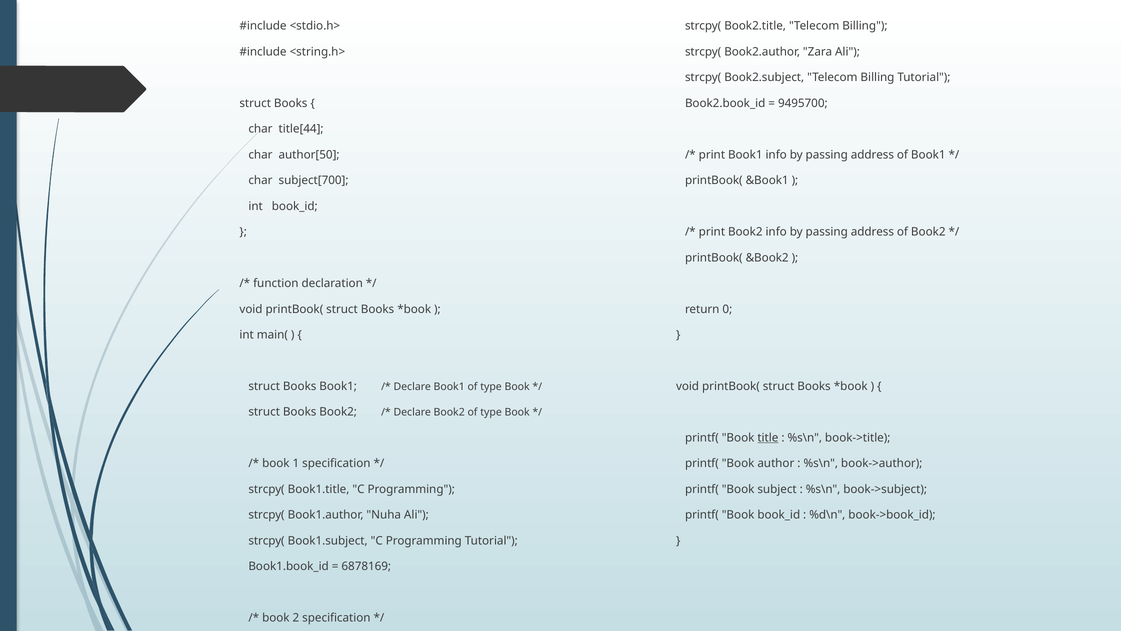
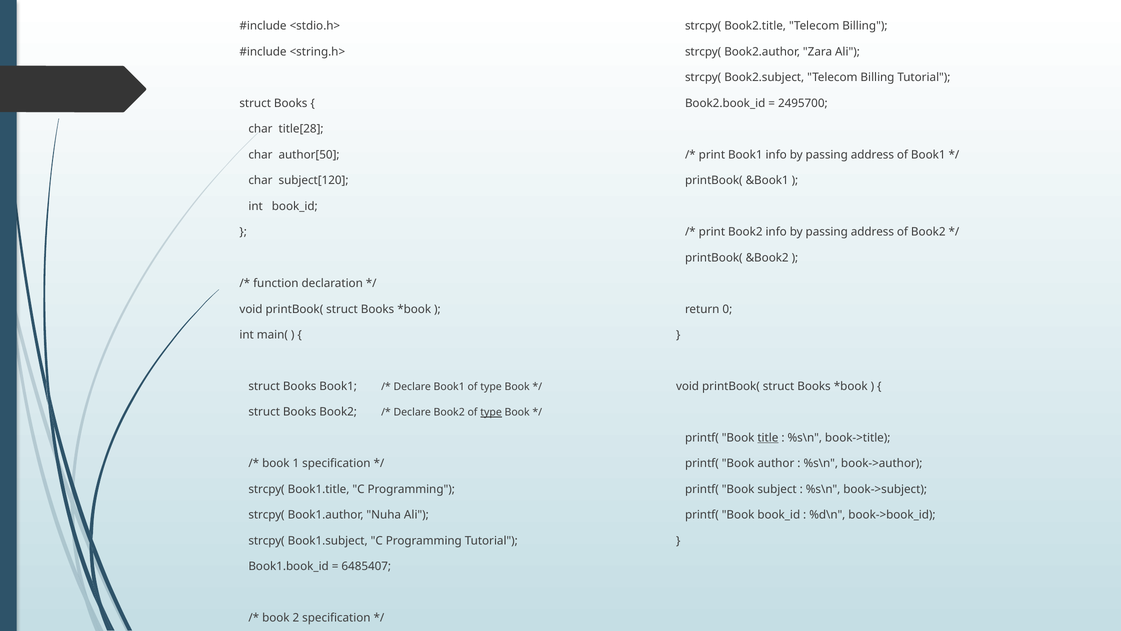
9495700: 9495700 -> 2495700 (803, 103)
title[44: title[44 -> title[28 (301, 129)
subject[700: subject[700 -> subject[120 (314, 180)
type underline: none -> present (491, 412)
6878169: 6878169 -> 6485407 (366, 566)
